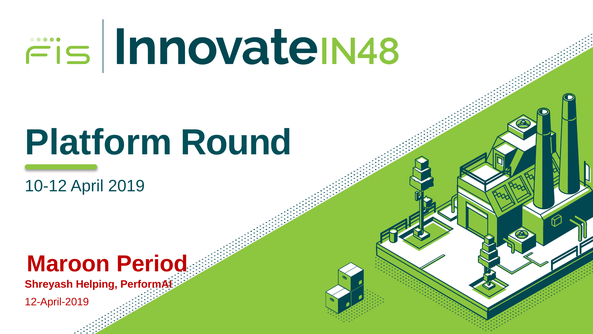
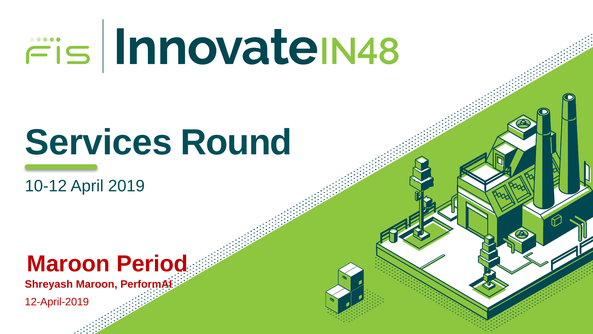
Platform: Platform -> Services (99, 142)
Shreyash Helping: Helping -> Maroon (97, 284)
